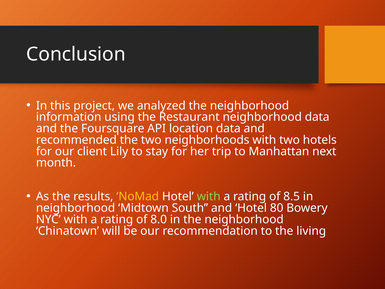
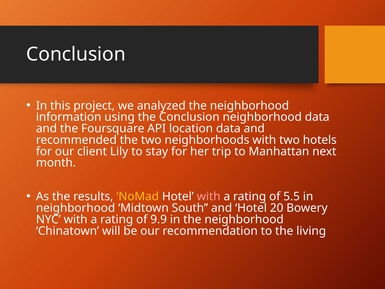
the Restaurant: Restaurant -> Conclusion (189, 117)
with colour: light green -> pink (209, 196)
8.5: 8.5 -> 5.5 (292, 196)
80: 80 -> 20 (277, 208)
8.0: 8.0 -> 9.9 (159, 219)
